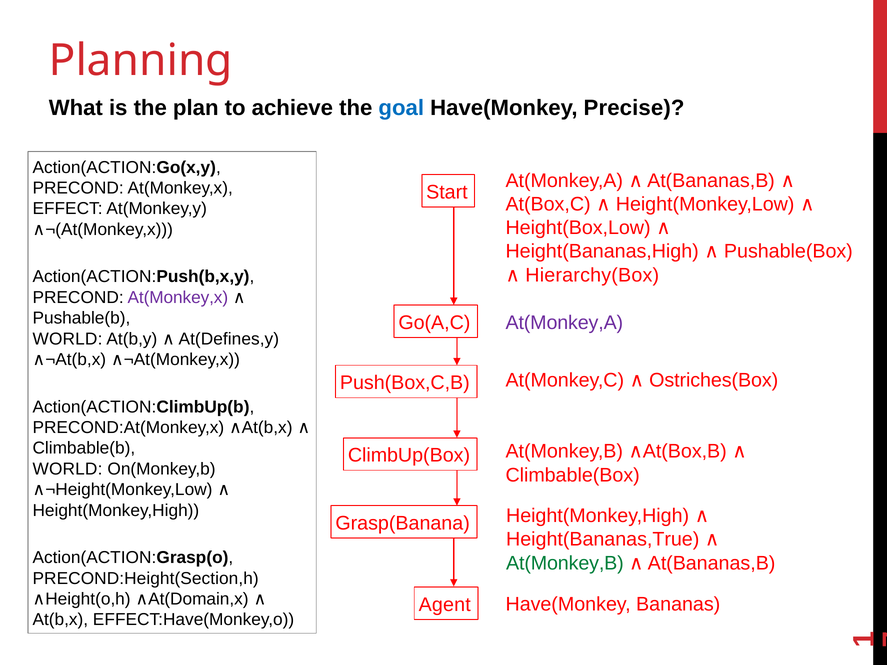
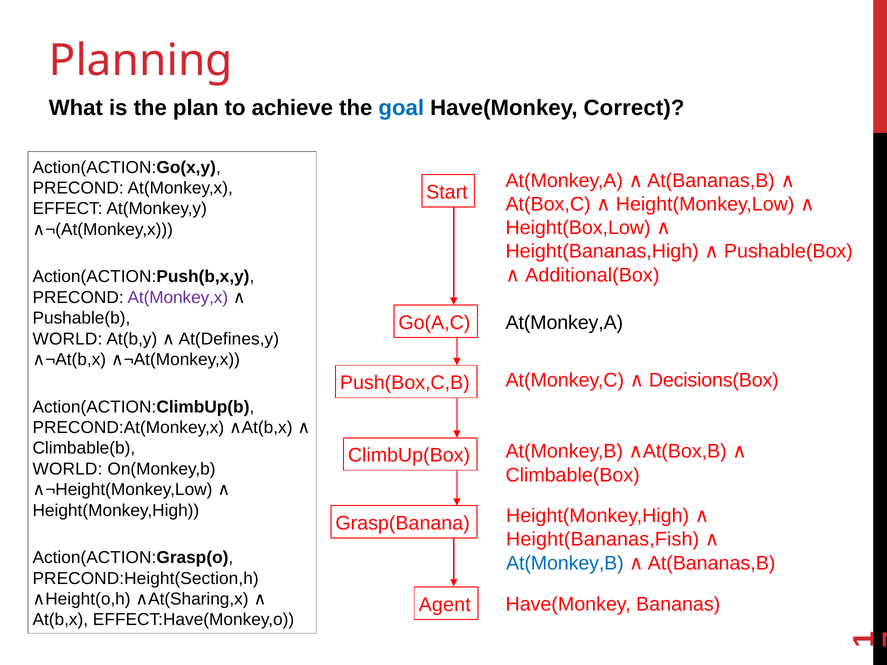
Precise: Precise -> Correct (634, 108)
Hierarchy(Box: Hierarchy(Box -> Additional(Box (592, 275)
At(Monkey,A colour: purple -> black (564, 323)
Ostriches(Box: Ostriches(Box -> Decisions(Box (714, 380)
Height(Bananas,True: Height(Bananas,True -> Height(Bananas,Fish (603, 540)
At(Monkey,B colour: green -> blue (565, 563)
At(Domain,x: At(Domain,x -> At(Sharing,x (198, 599)
